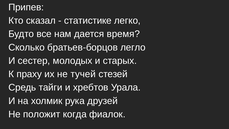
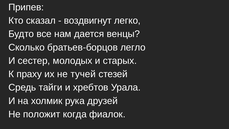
статистике: статистике -> воздвигнут (88, 21)
время: время -> венцы (123, 34)
